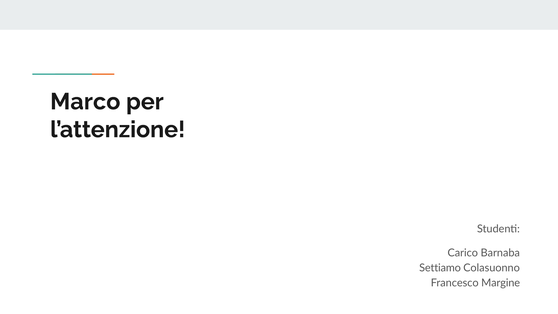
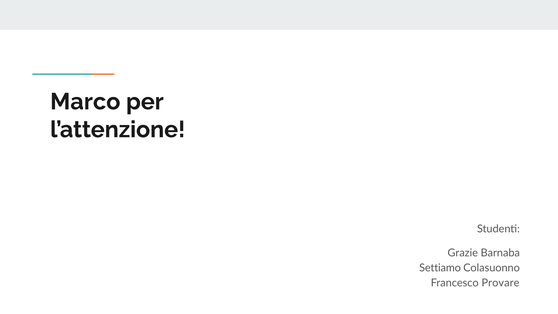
Carico: Carico -> Grazie (463, 253)
Margine: Margine -> Provare (501, 283)
